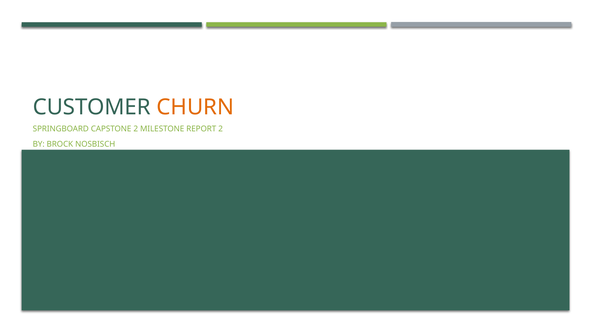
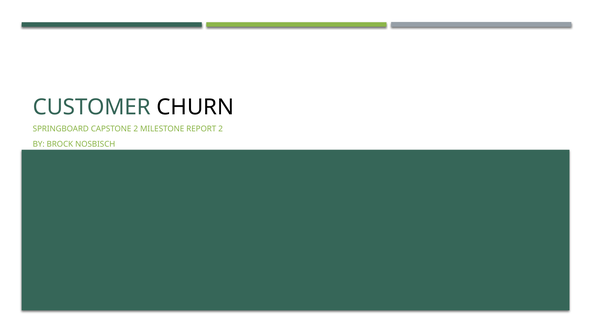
CHURN colour: orange -> black (195, 107)
